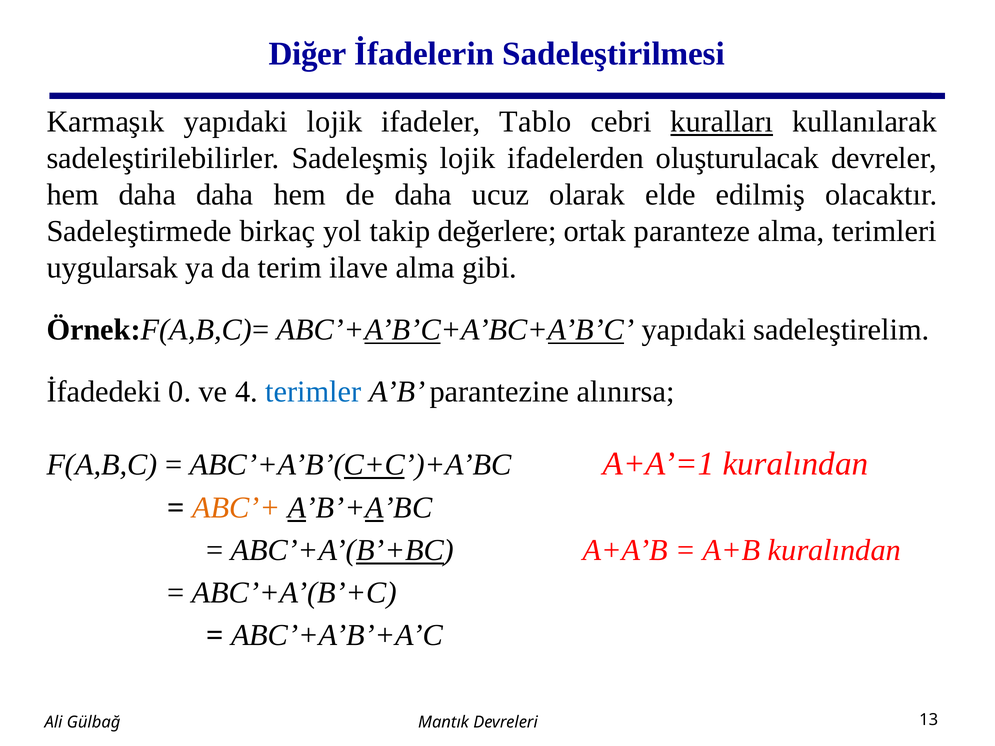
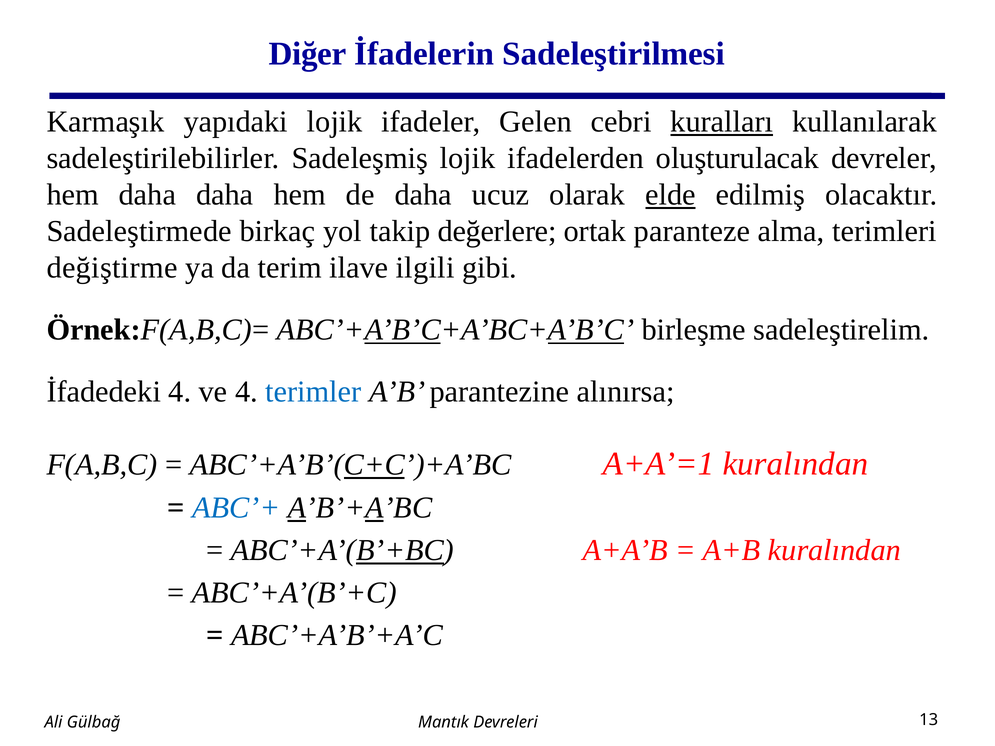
Tablo: Tablo -> Gelen (536, 122)
elde underline: none -> present (671, 195)
uygularsak: uygularsak -> değiştirme (112, 268)
ilave alma: alma -> ilgili (425, 268)
ABC’+A’B’C+A’BC+A’B’C yapıdaki: yapıdaki -> birleşme (694, 330)
İfadedeki 0: 0 -> 4 (180, 392)
ABC’+ colour: orange -> blue (236, 508)
